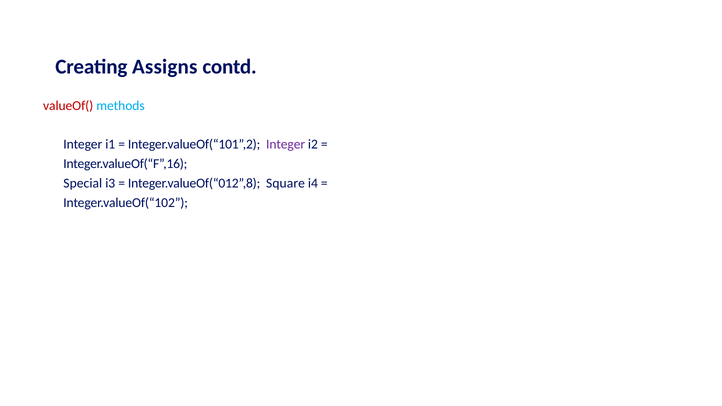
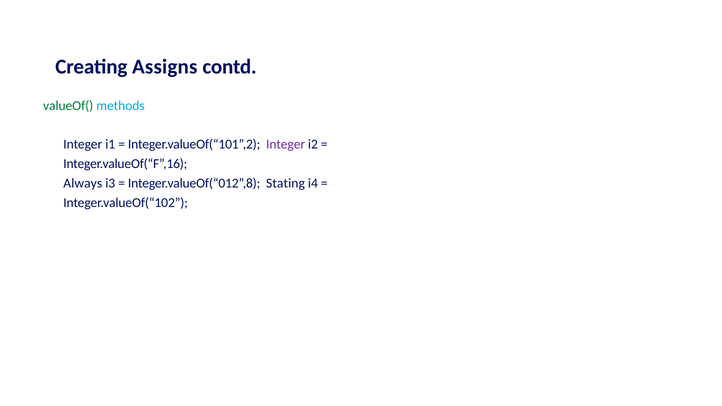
valueOf( colour: red -> green (68, 106)
Special: Special -> Always (83, 183)
Square: Square -> Stating (286, 183)
